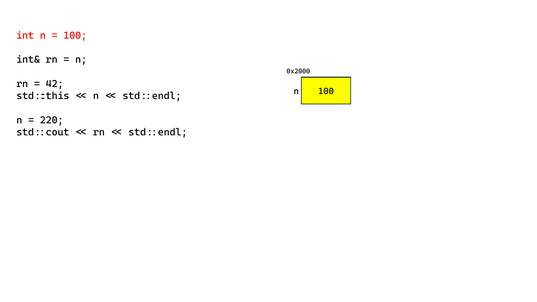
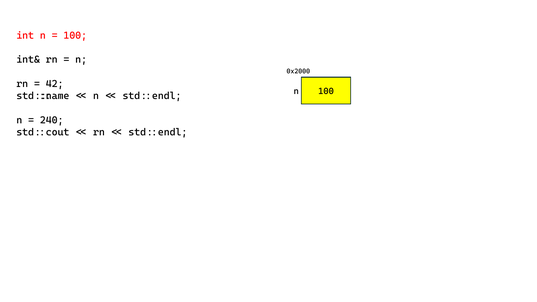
std::this: std::this -> std::name (43, 96)
220: 220 -> 240 (52, 120)
